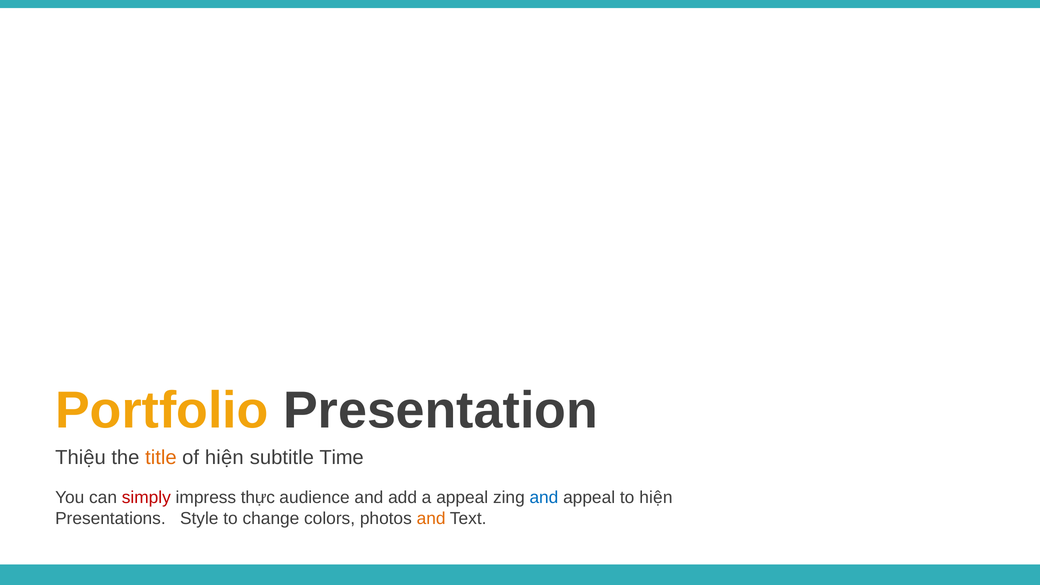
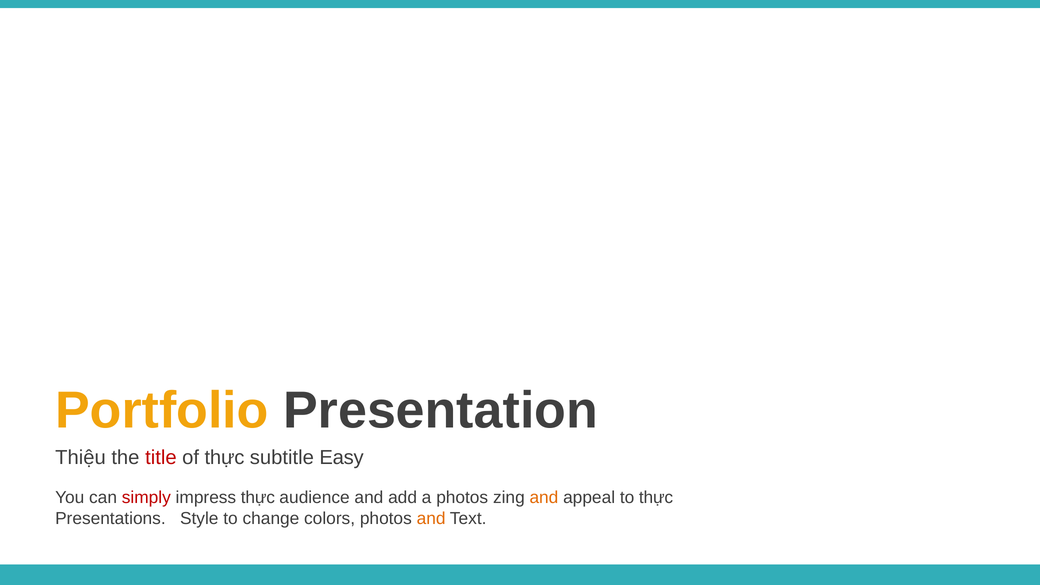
title colour: orange -> red (161, 458)
of hiện: hiện -> thực (225, 458)
Time: Time -> Easy (342, 458)
a appeal: appeal -> photos (462, 498)
and colour: blue -> orange (544, 498)
to hiện: hiện -> thực (656, 498)
